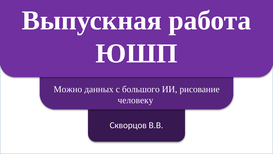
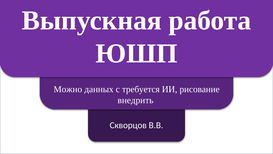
большого: большого -> требуется (141, 89)
человеку: человеку -> внедрить (136, 100)
